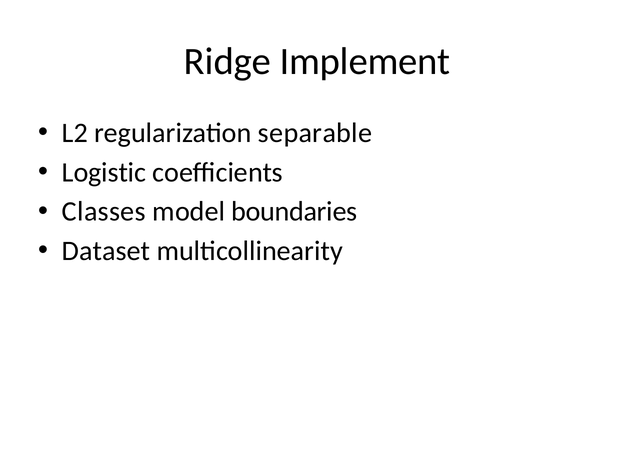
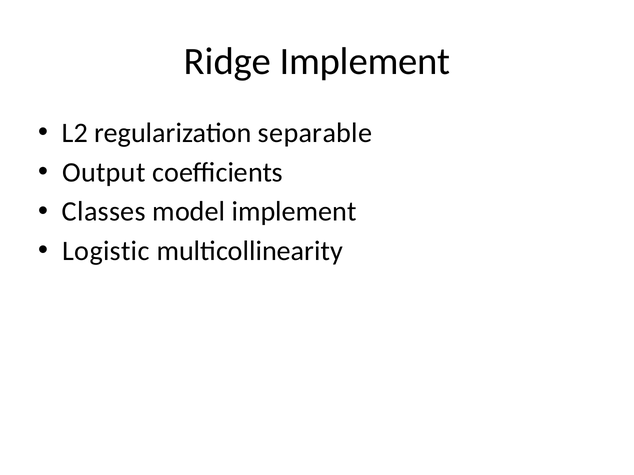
Logistic: Logistic -> Output (104, 172)
model boundaries: boundaries -> implement (294, 212)
Dataset: Dataset -> Logistic (106, 251)
